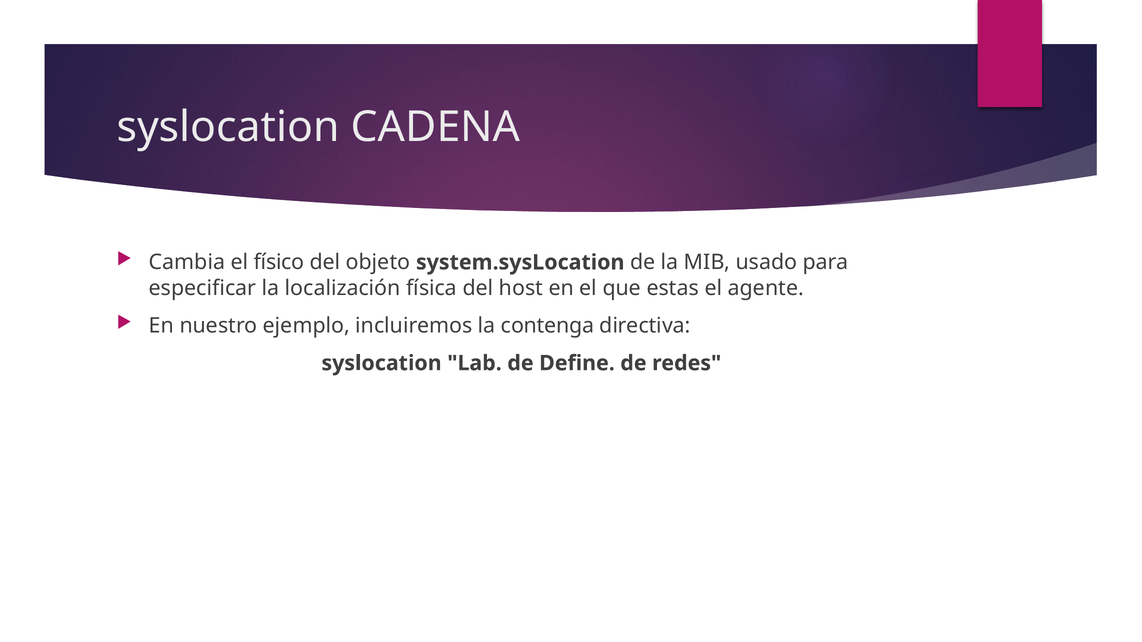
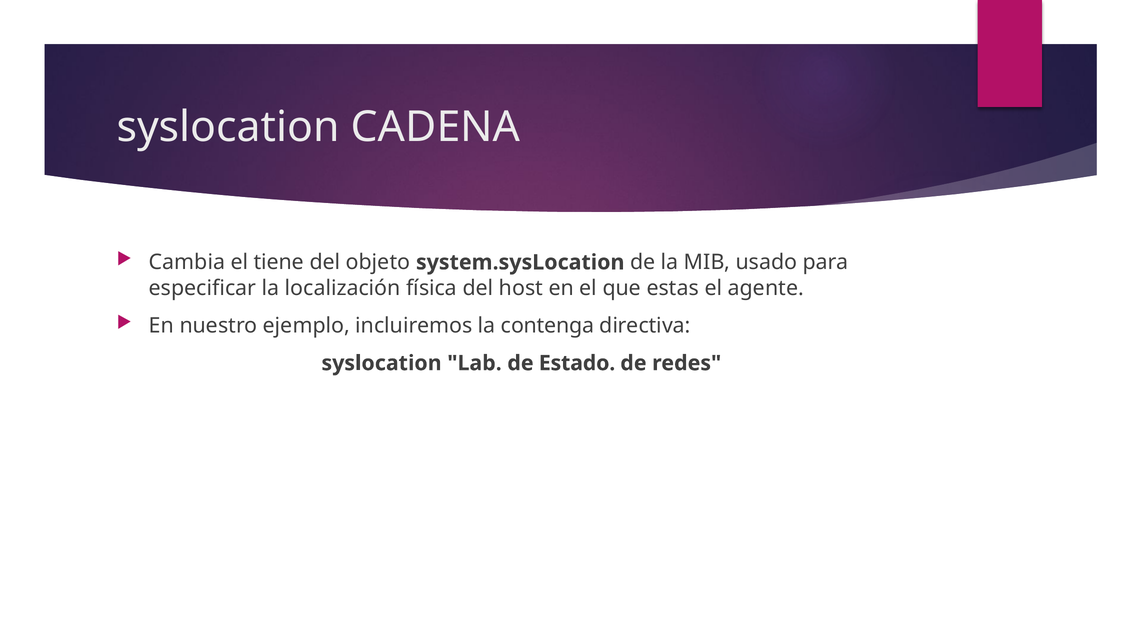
físico: físico -> tiene (279, 262)
Define: Define -> Estado (577, 363)
